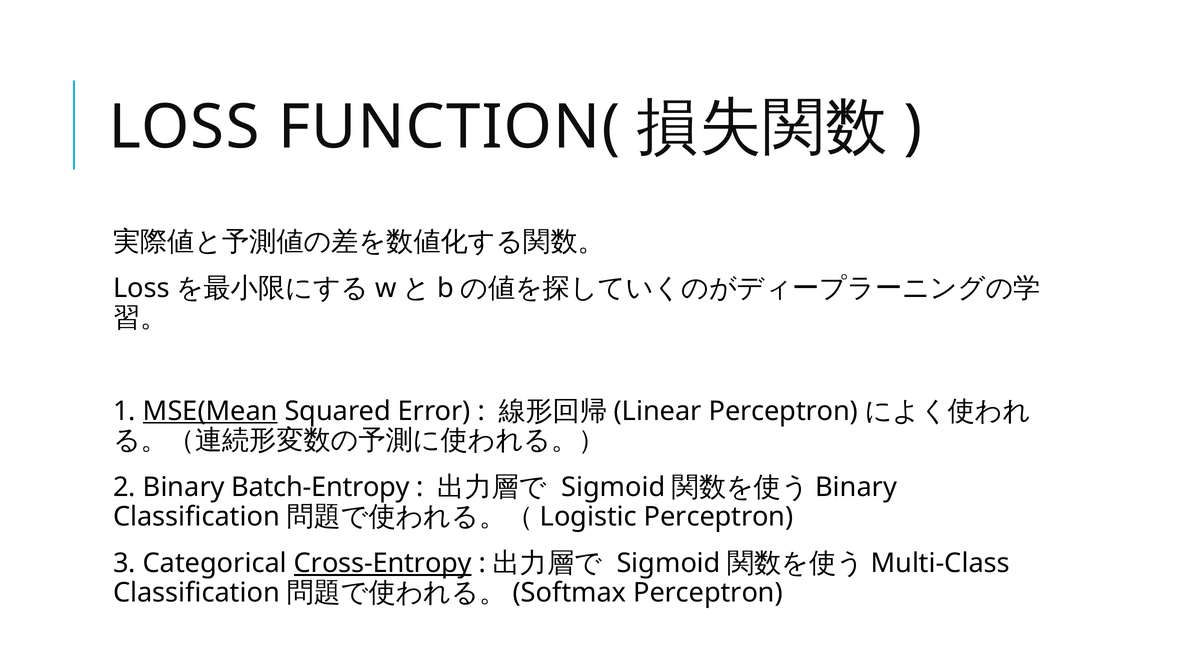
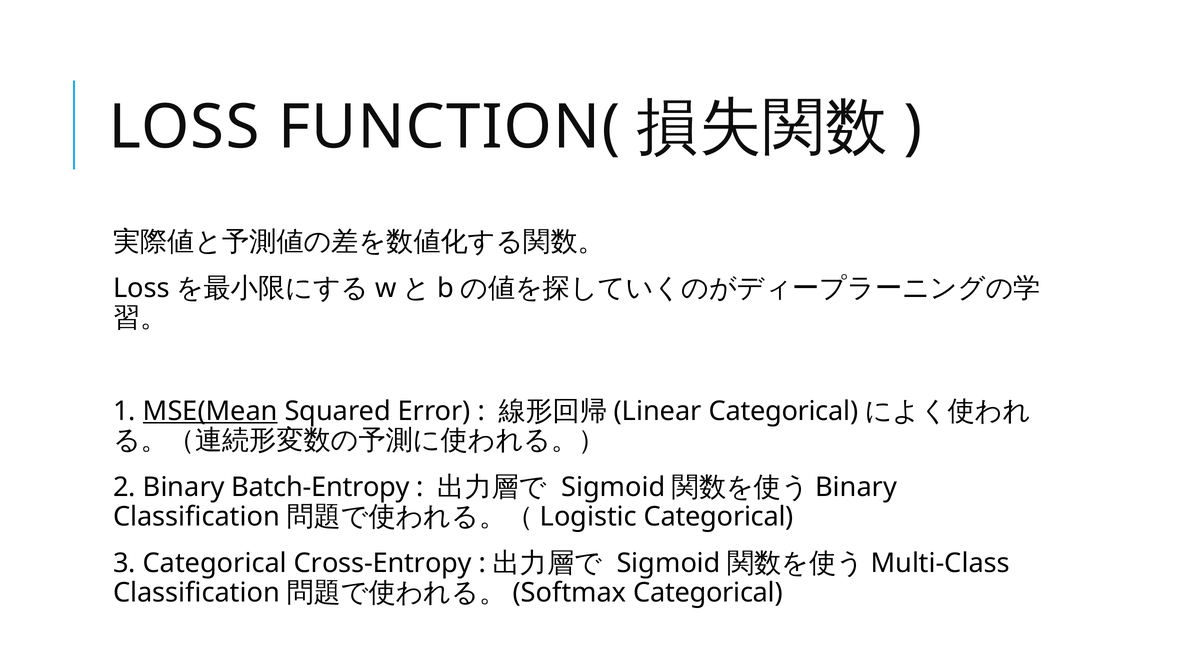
Perceptron: Perceptron -> Categorical (783, 411)
Perceptron: Perceptron -> Categorical (719, 516)
Cross-Entropy underline: present -> none (383, 563)
Perceptron: Perceptron -> Categorical (708, 592)
